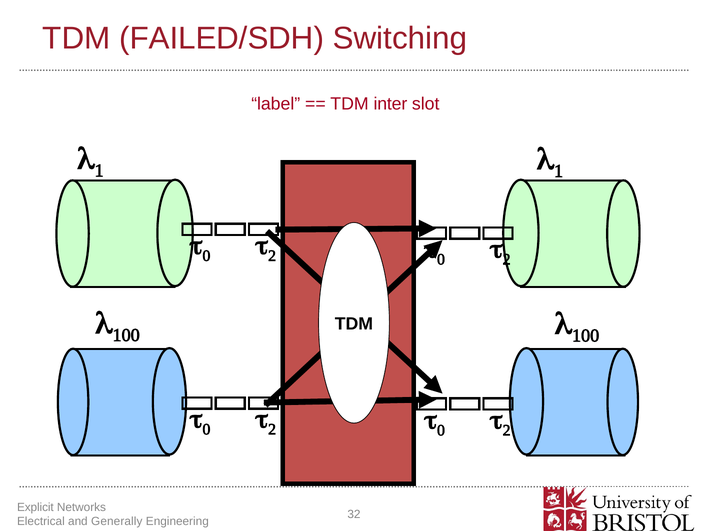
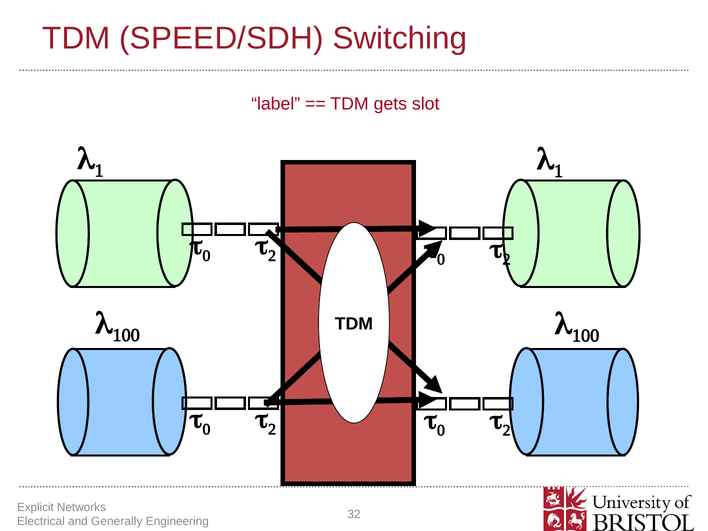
FAILED/SDH: FAILED/SDH -> SPEED/SDH (222, 39)
inter: inter -> gets (390, 104)
